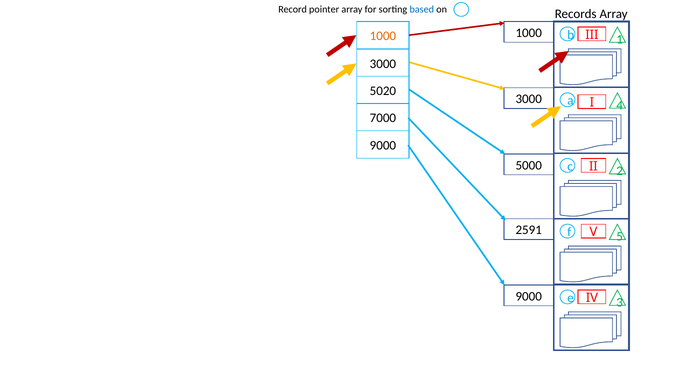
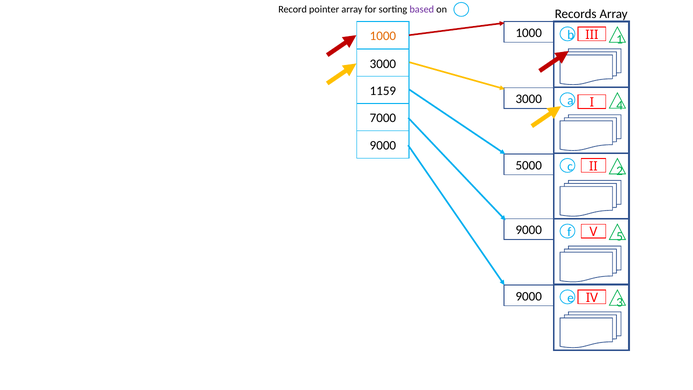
based colour: blue -> purple (422, 9)
5020: 5020 -> 1159 (383, 91)
2591: 2591 -> 9000 (529, 230)
